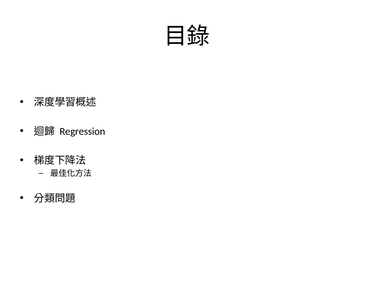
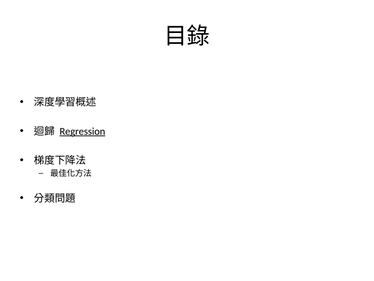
Regression underline: none -> present (82, 131)
